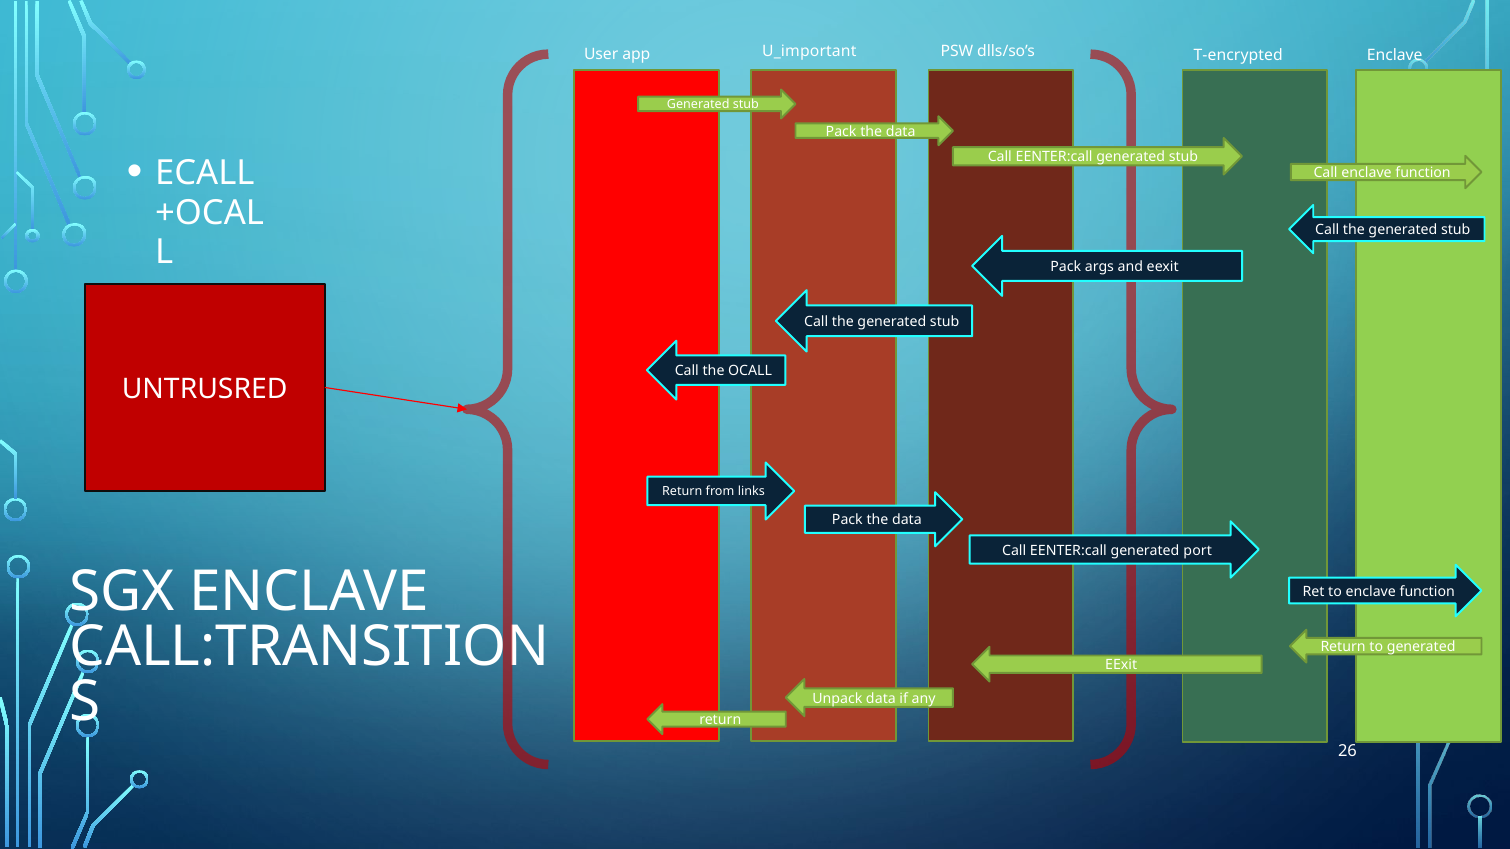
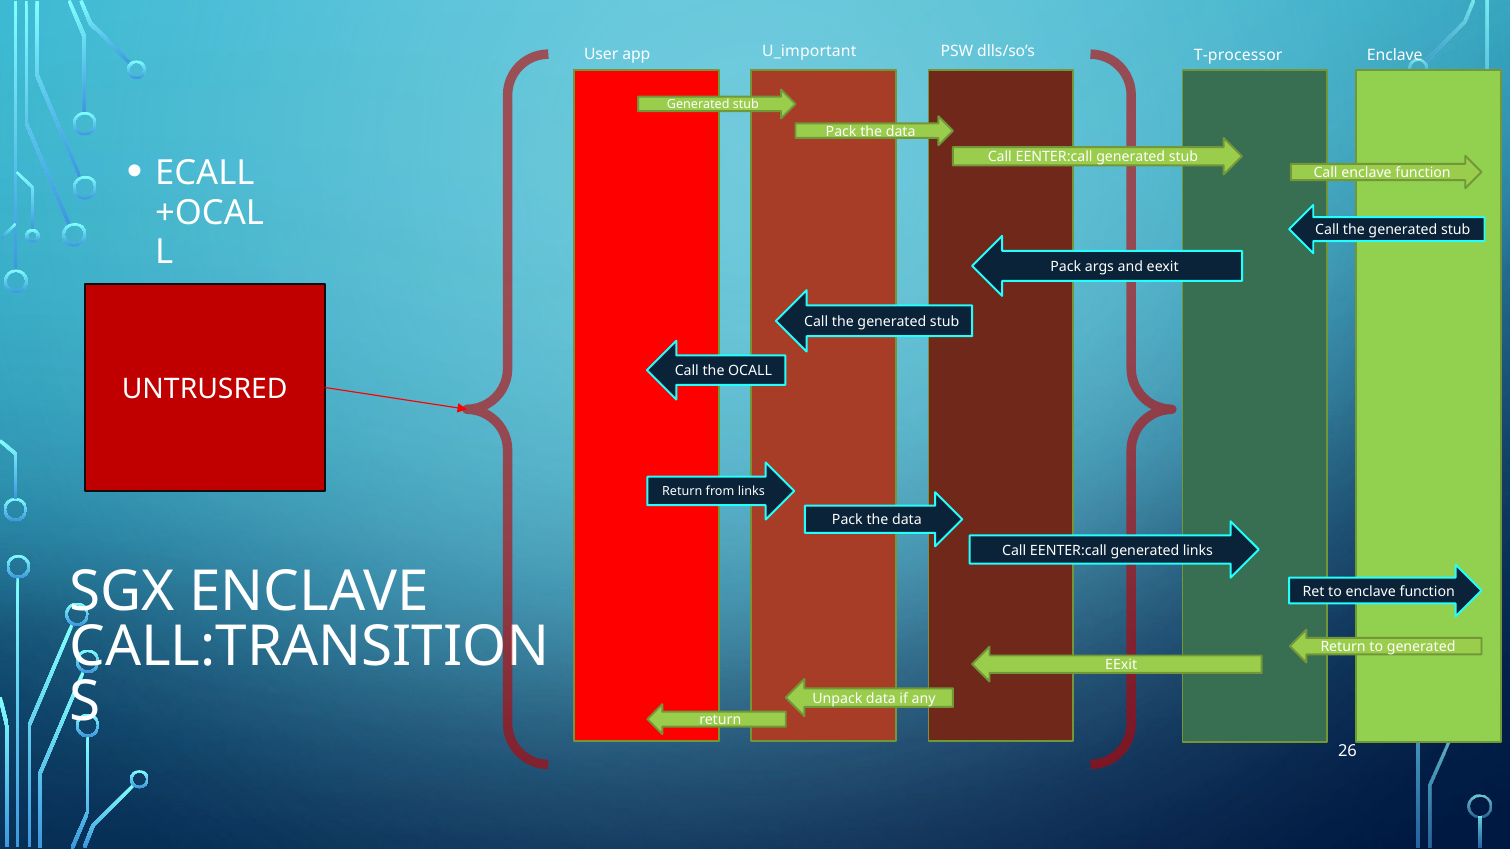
T-encrypted: T-encrypted -> T-processor (1238, 56)
generated port: port -> links (1198, 551)
